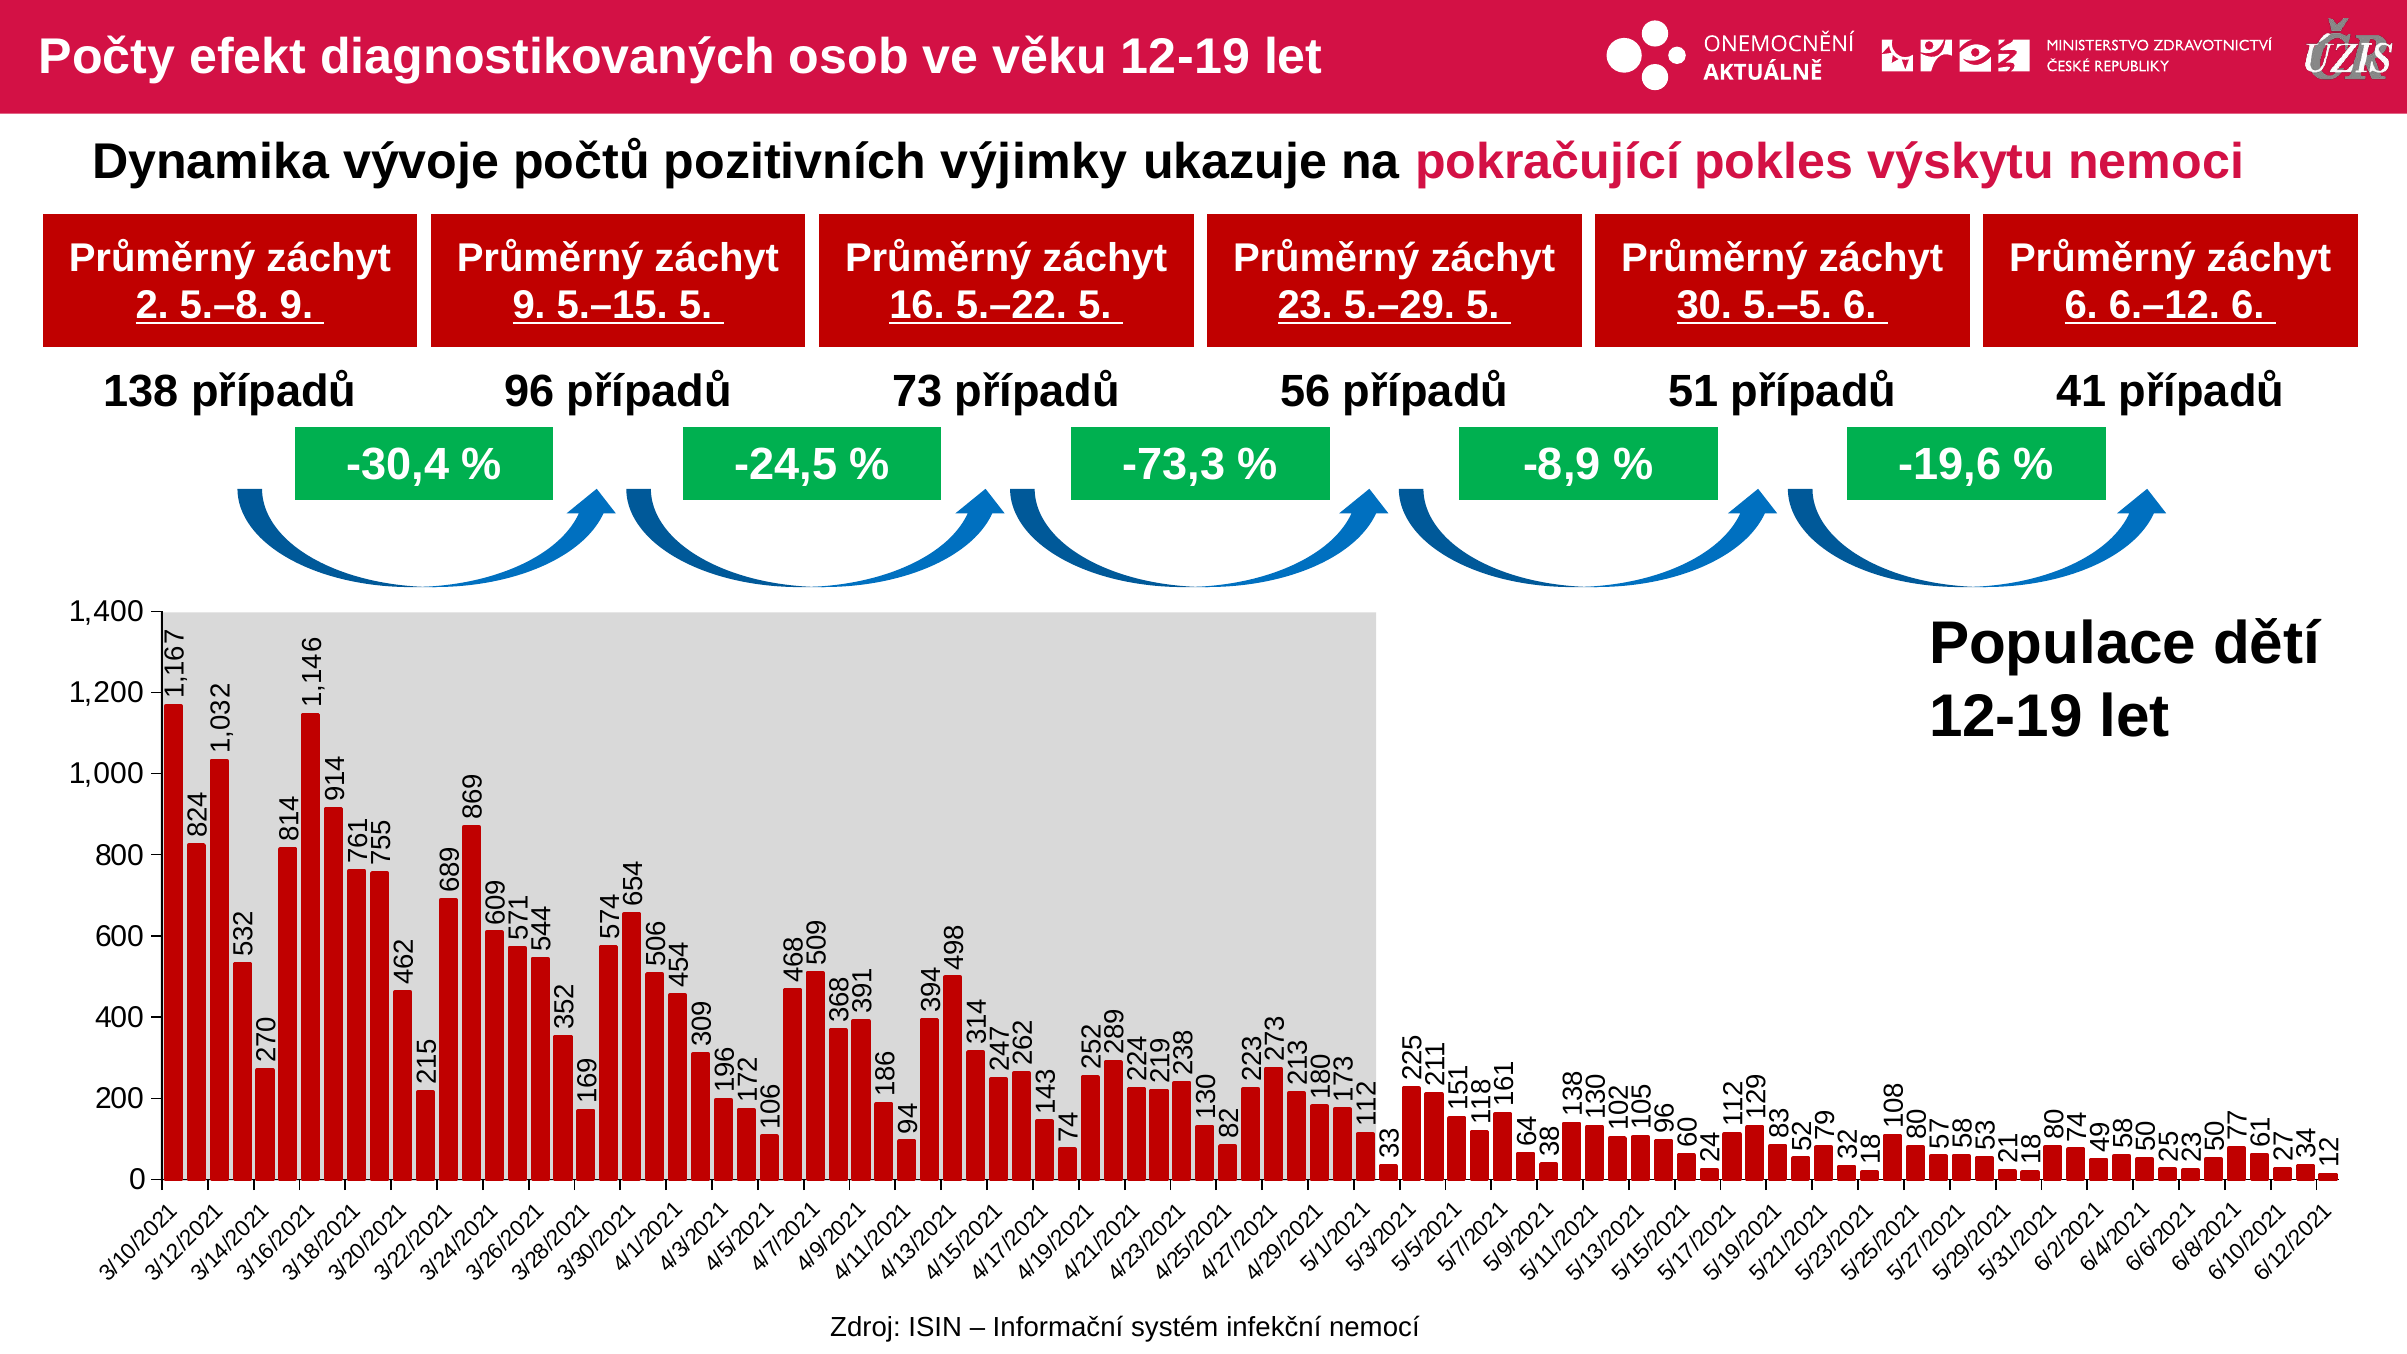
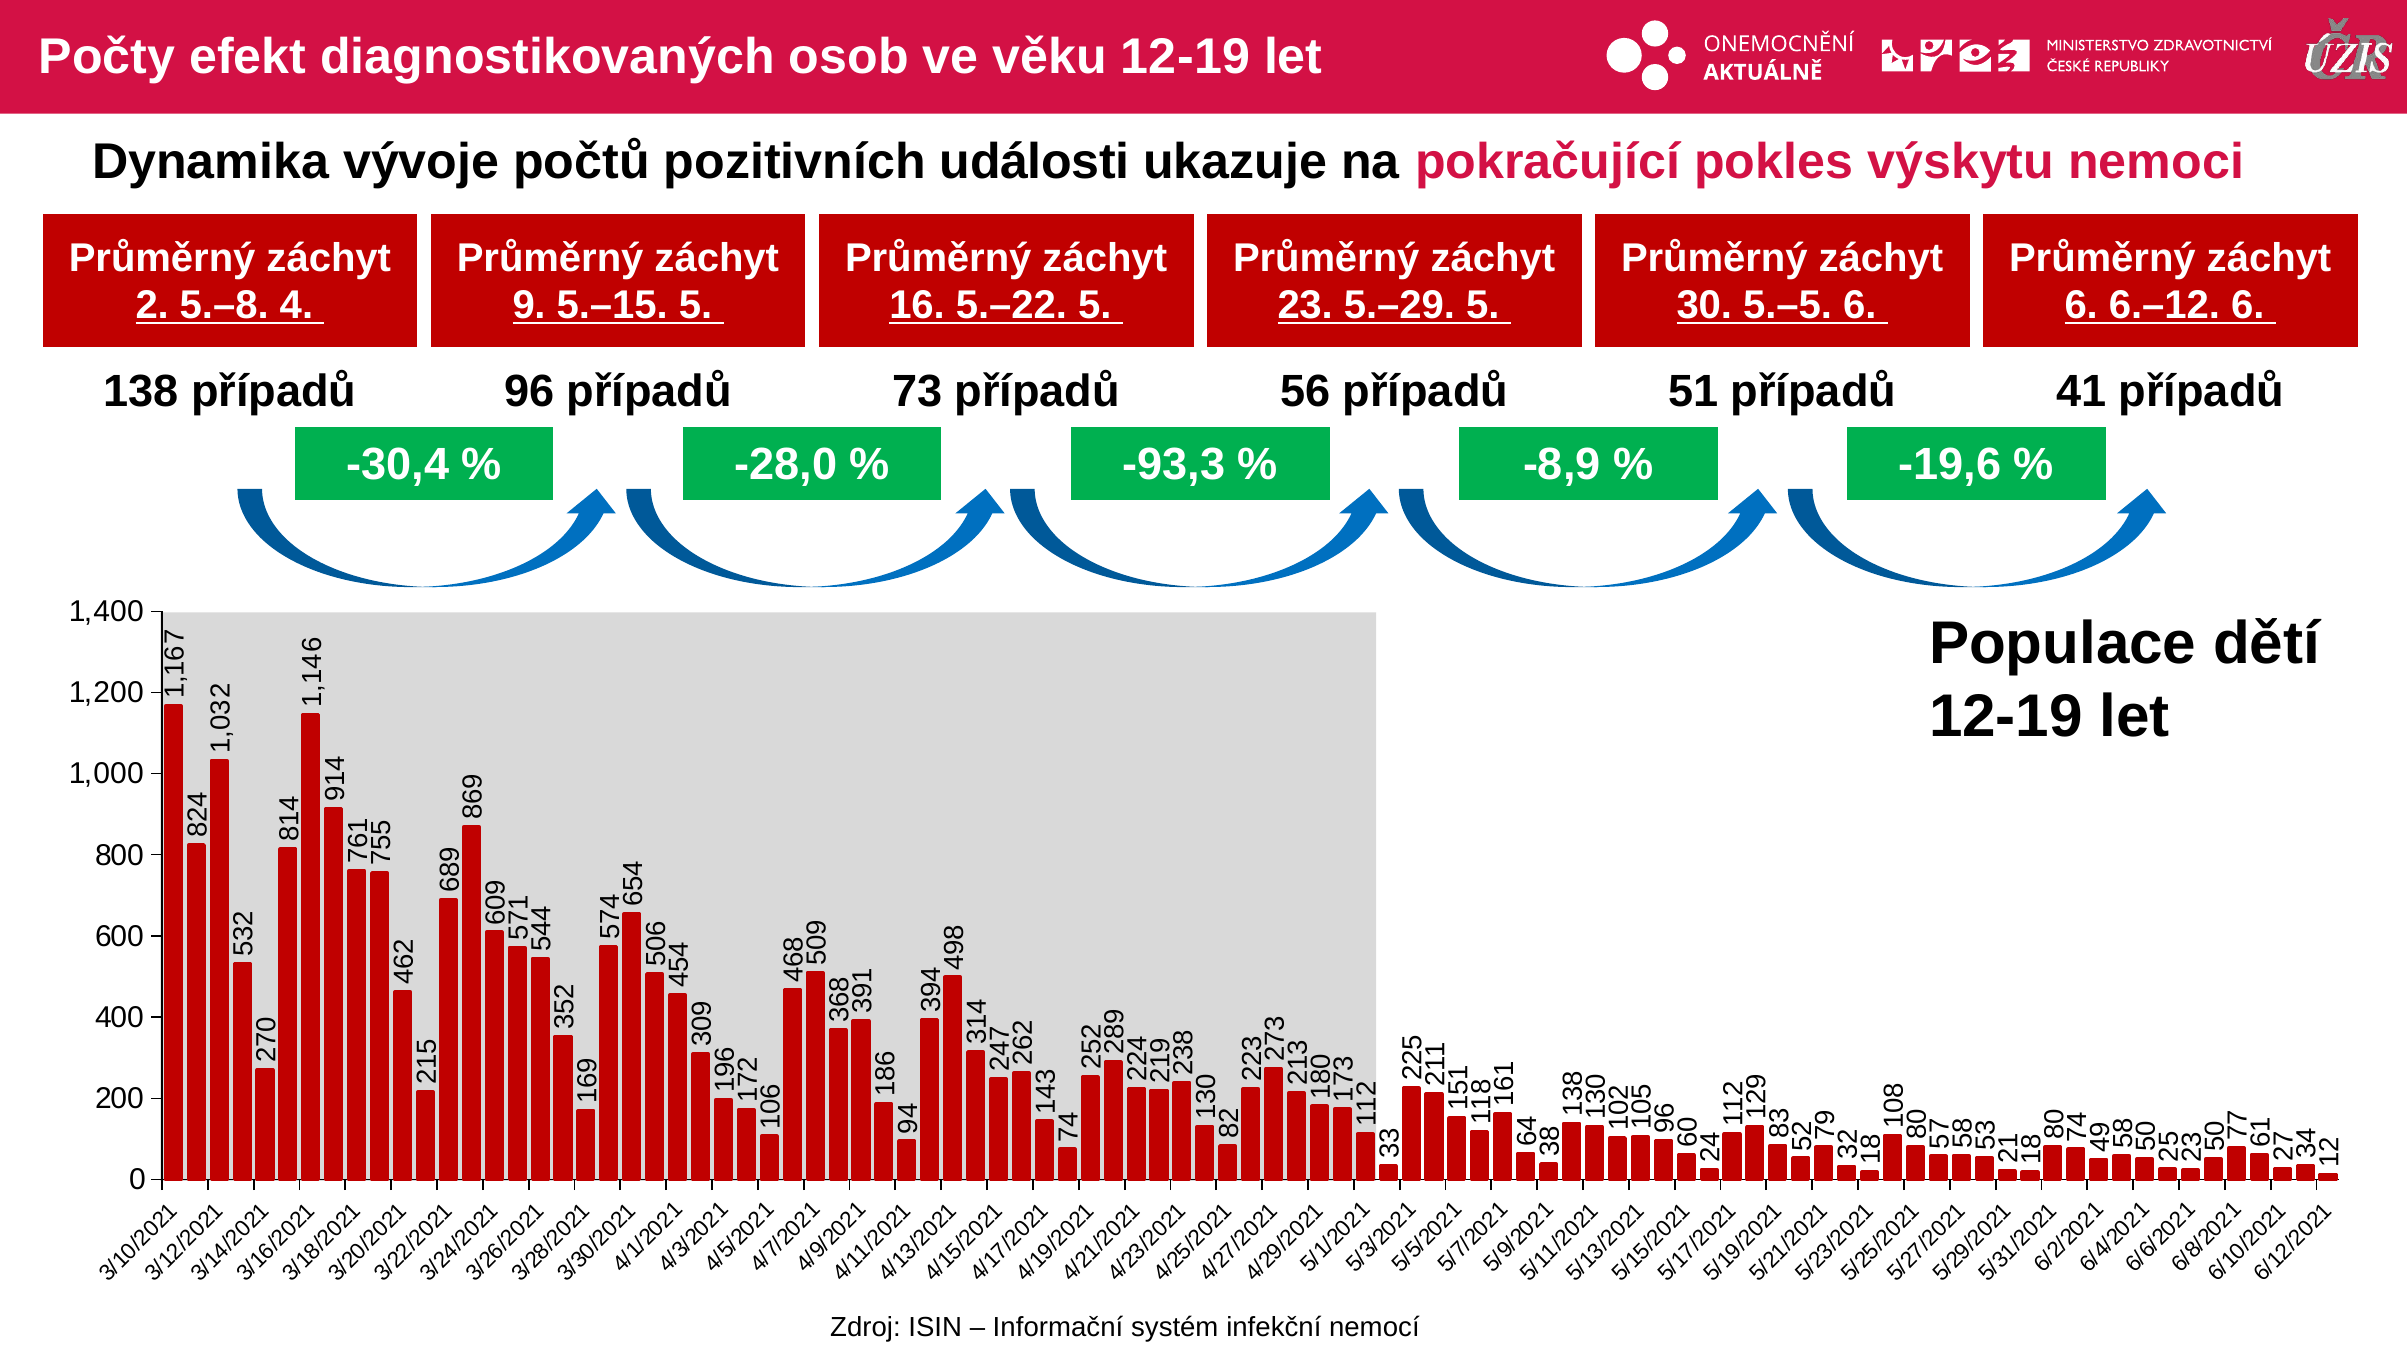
výjimky: výjimky -> události (1035, 162)
5.–8 9: 9 -> 4 (296, 305)
-24,5: -24,5 -> -28,0 (786, 465)
-73,3: -73,3 -> -93,3 (1174, 465)
